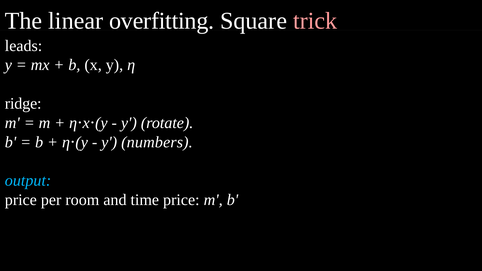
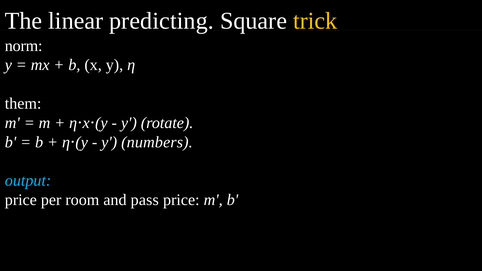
overfitting: overfitting -> predicting (162, 21)
trick colour: pink -> yellow (315, 21)
leads: leads -> norm (24, 46)
ridge: ridge -> them (23, 104)
time: time -> pass (145, 200)
